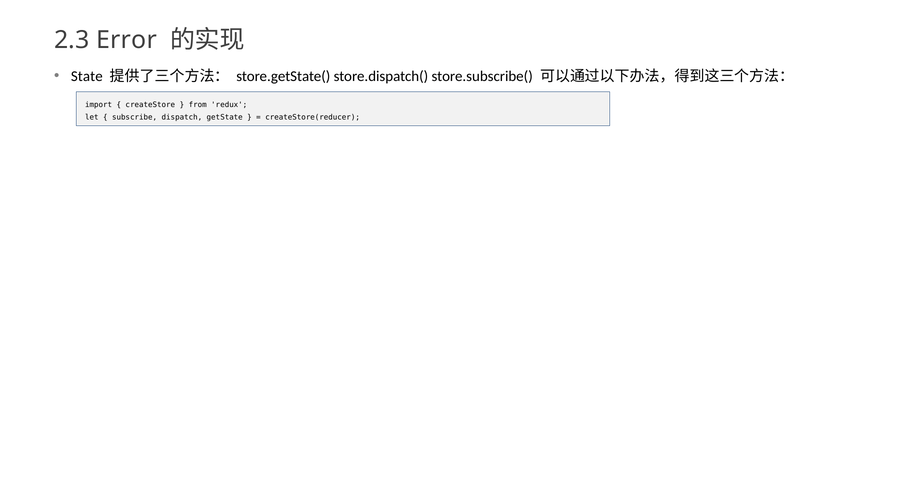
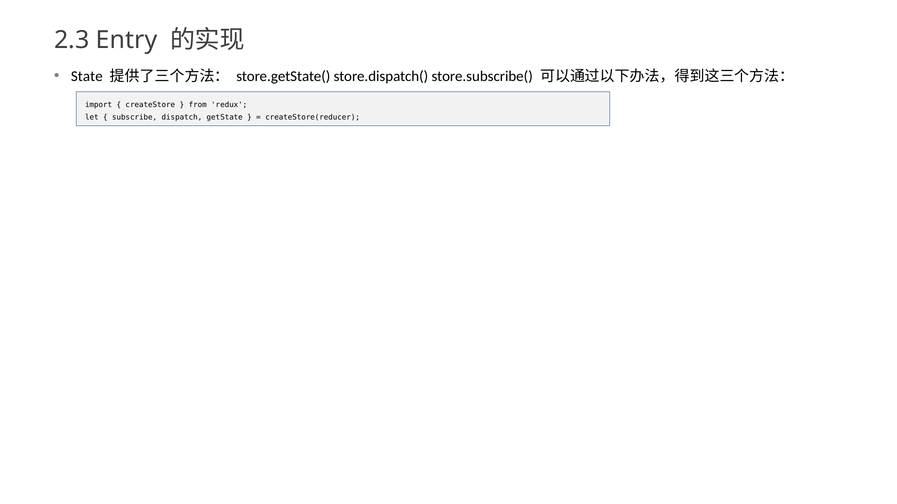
Error: Error -> Entry (127, 40)
